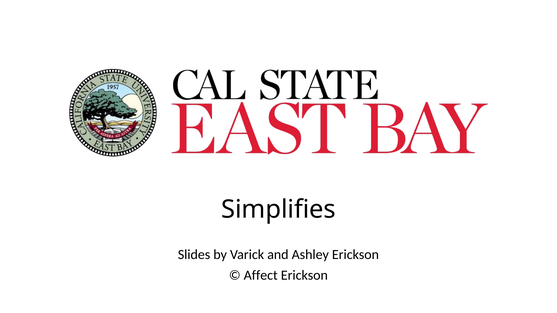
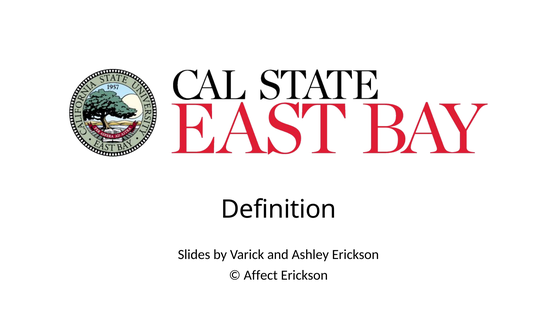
Simplifies: Simplifies -> Definition (279, 210)
